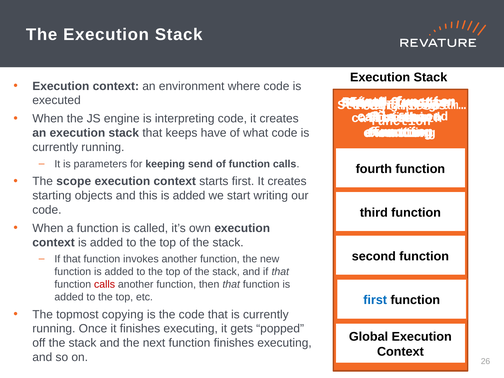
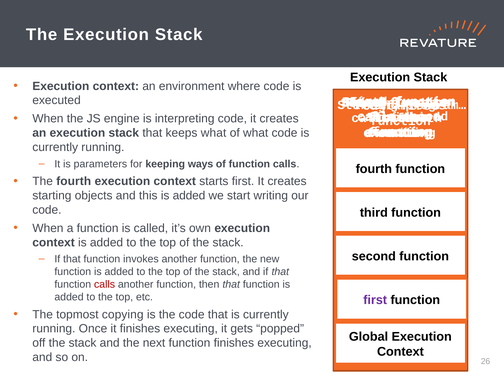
keeps have: have -> what (214, 133)
send: send -> ways (201, 164)
The scope: scope -> fourth (74, 181)
first colour: blue -> purple (375, 300)
